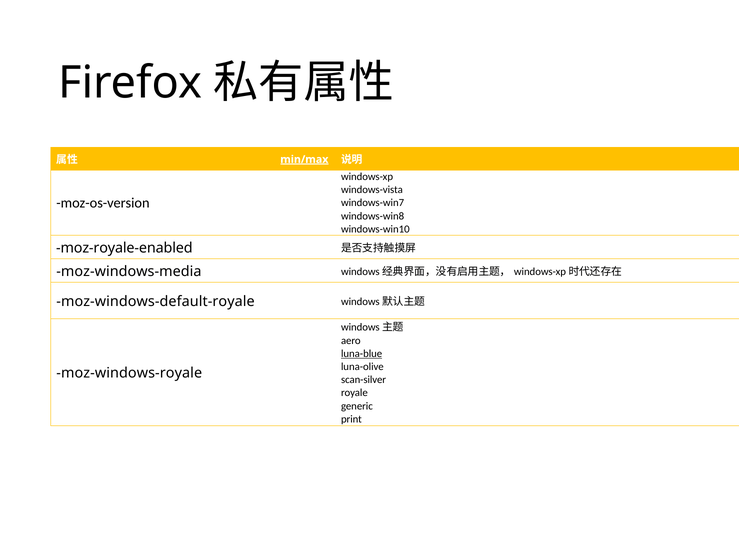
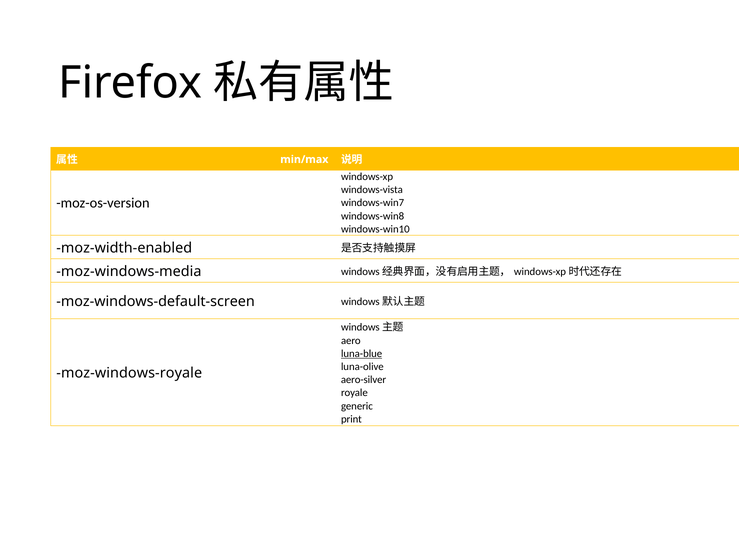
min/max underline: present -> none (304, 159)
moz-royale-enabled: moz-royale-enabled -> moz-width-enabled (124, 248)
moz-windows-default-royale: moz-windows-default-royale -> moz-windows-default-screen (156, 301)
scan-silver: scan-silver -> aero-silver (364, 380)
